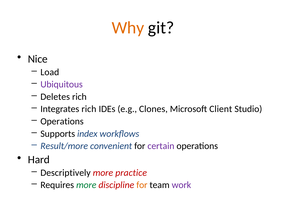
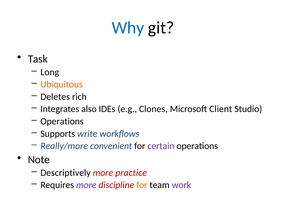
Why colour: orange -> blue (128, 28)
Nice: Nice -> Task (38, 59)
Load: Load -> Long (50, 72)
Ubiquitous colour: purple -> orange (62, 84)
Integrates rich: rich -> also (89, 109)
index: index -> write (87, 133)
Result/more: Result/more -> Really/more (64, 146)
Hard: Hard -> Note (39, 159)
more colour: green -> purple (86, 185)
